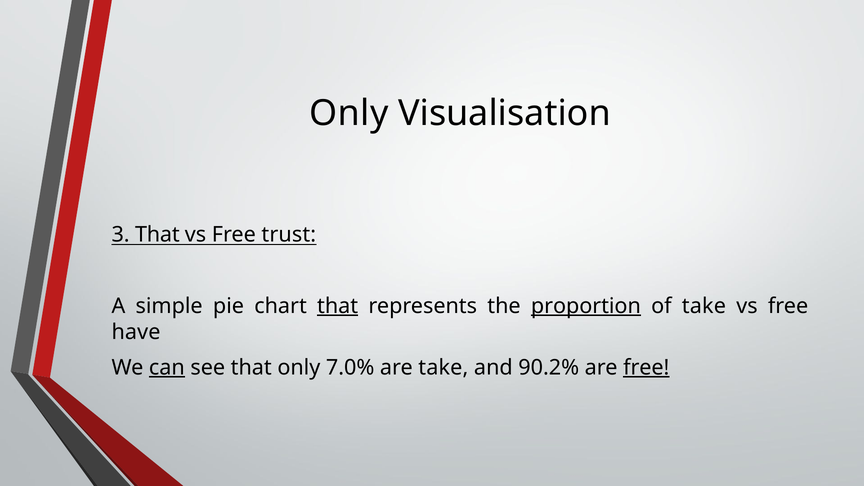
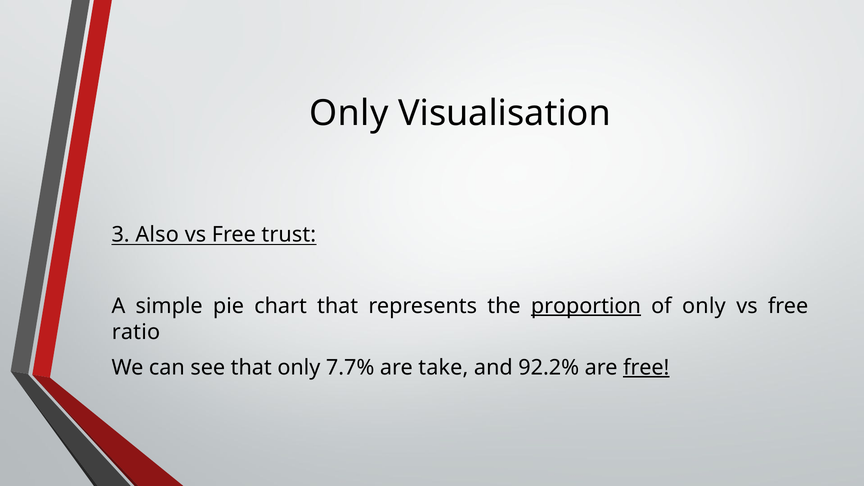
3 That: That -> Also (157, 235)
that underline: present -> none (338, 306)
of take: take -> only (704, 306)
have: have -> ratio (136, 332)
can underline: present -> none (167, 368)
7.0%: 7.0% -> 7.7% (350, 368)
90.2%: 90.2% -> 92.2% (549, 368)
